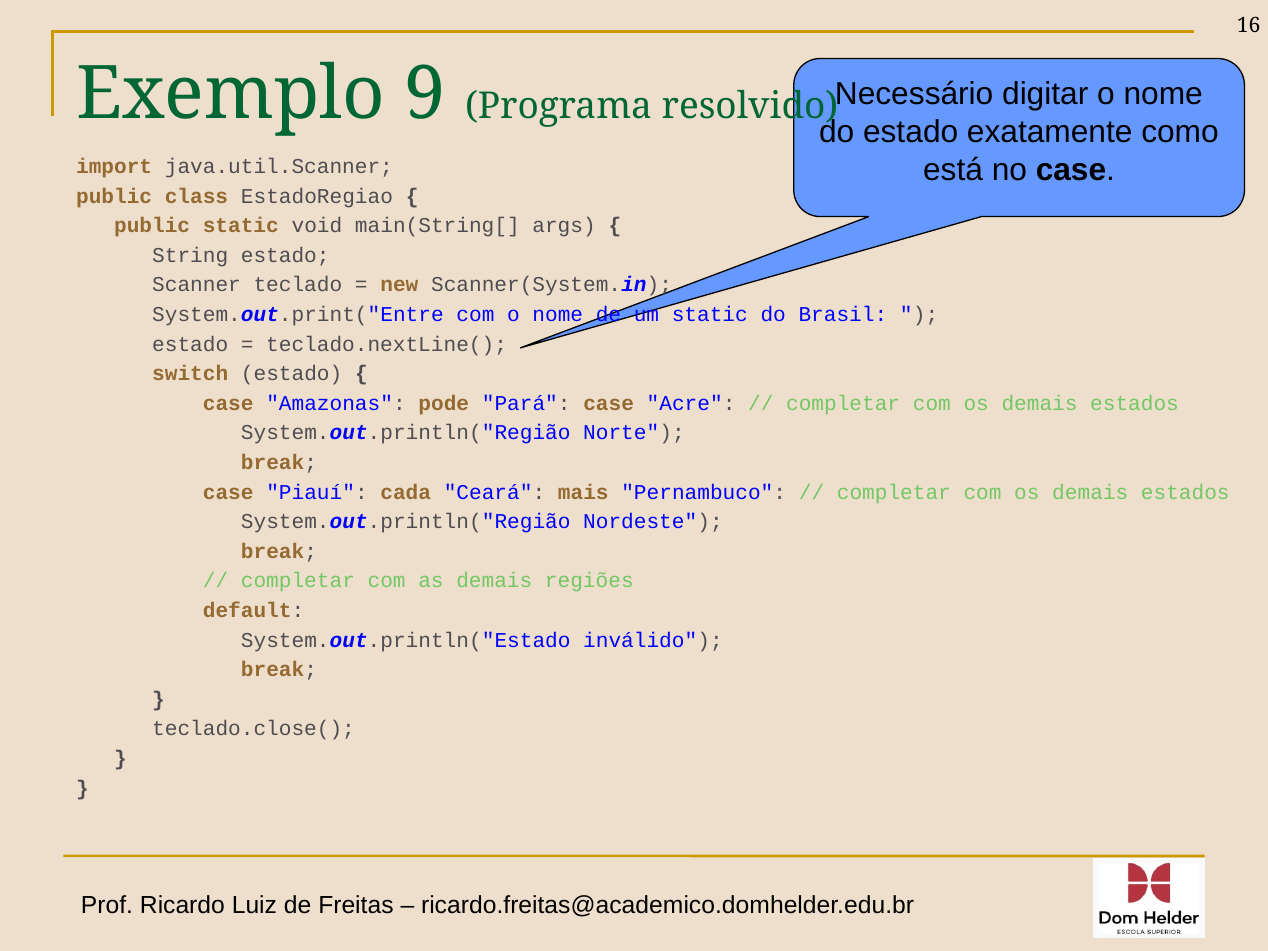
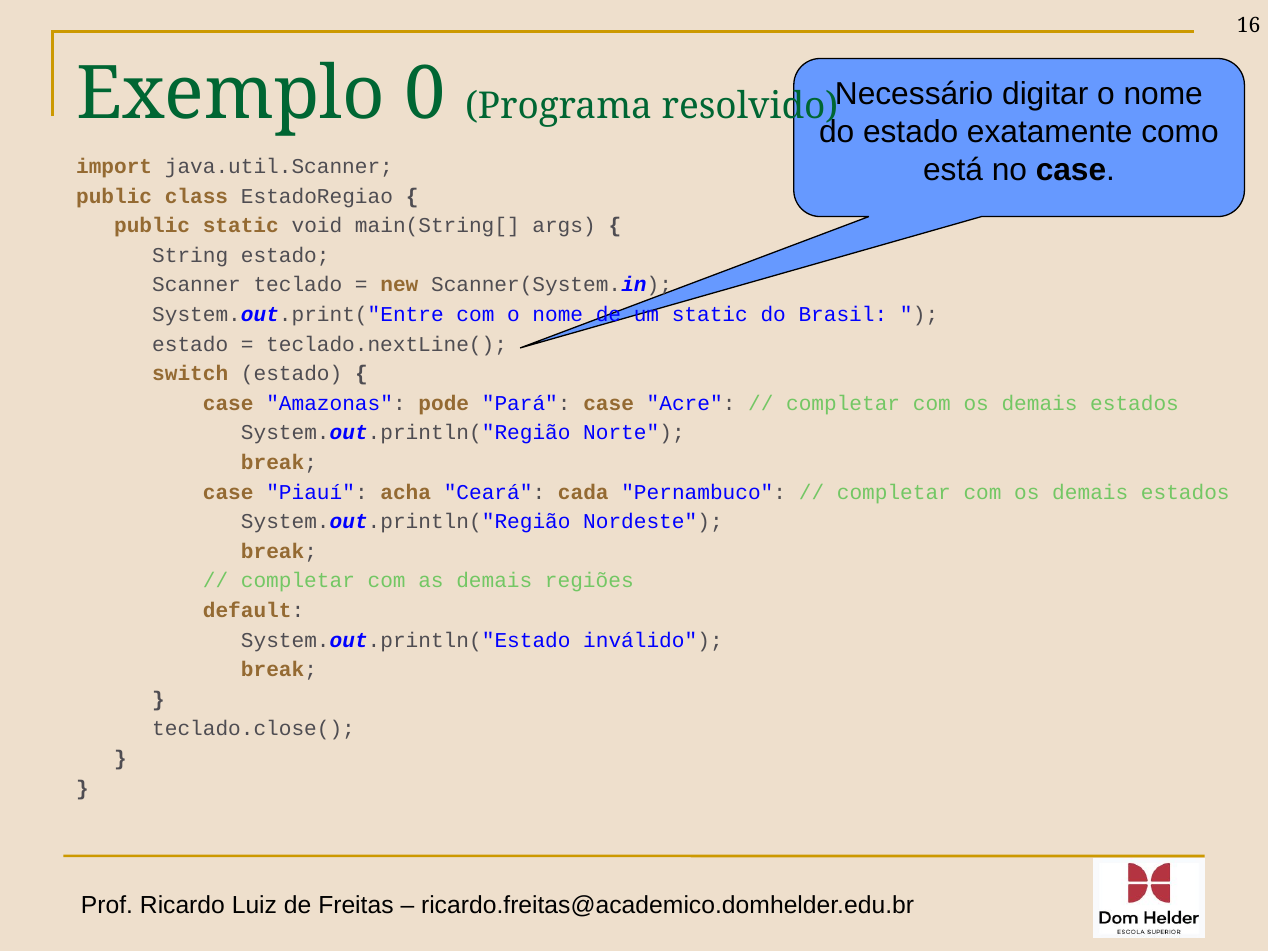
9: 9 -> 0 (425, 94)
cada: cada -> acha (406, 492)
mais: mais -> cada (583, 492)
